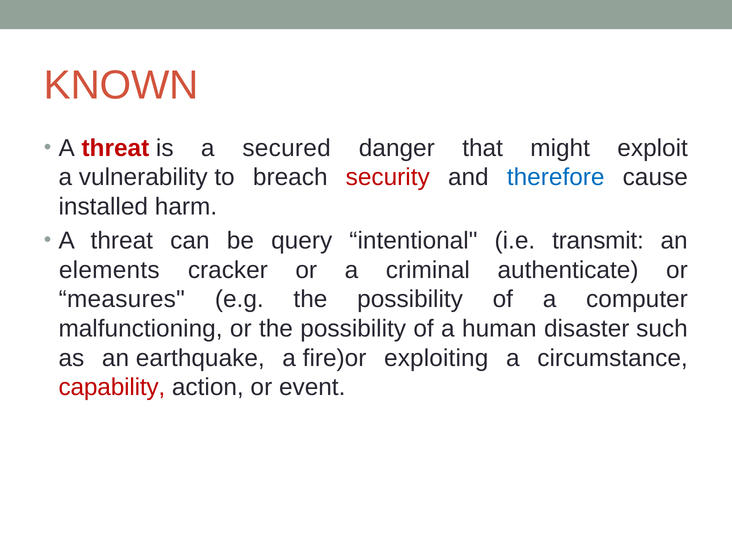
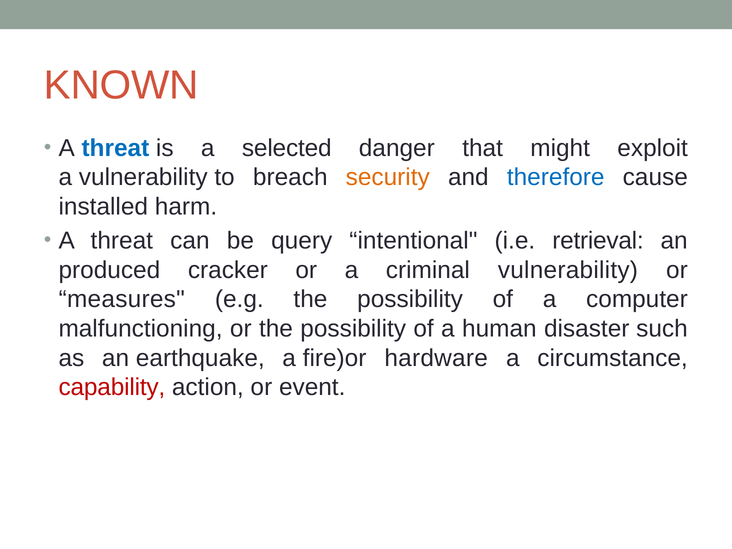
threat colour: red -> blue (115, 148)
secured: secured -> selected (287, 148)
security colour: red -> orange (388, 177)
transmit: transmit -> retrieval (598, 241)
elements: elements -> produced (109, 270)
criminal authenticate: authenticate -> vulnerability (568, 270)
exploiting: exploiting -> hardware (436, 358)
